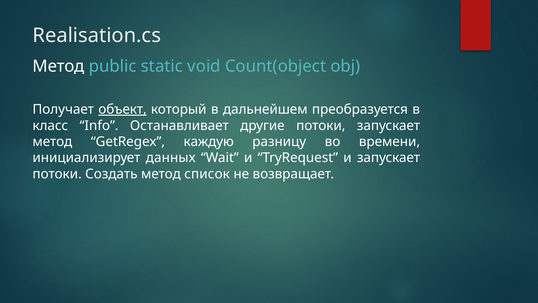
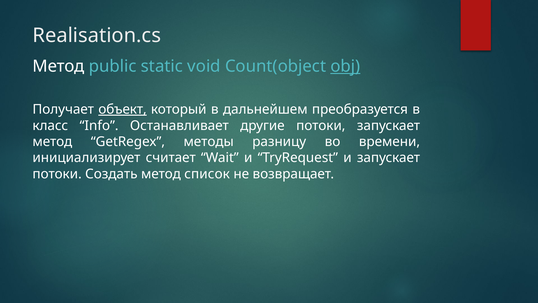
obj underline: none -> present (345, 66)
каждую: каждую -> методы (209, 142)
данных: данных -> считает (171, 158)
